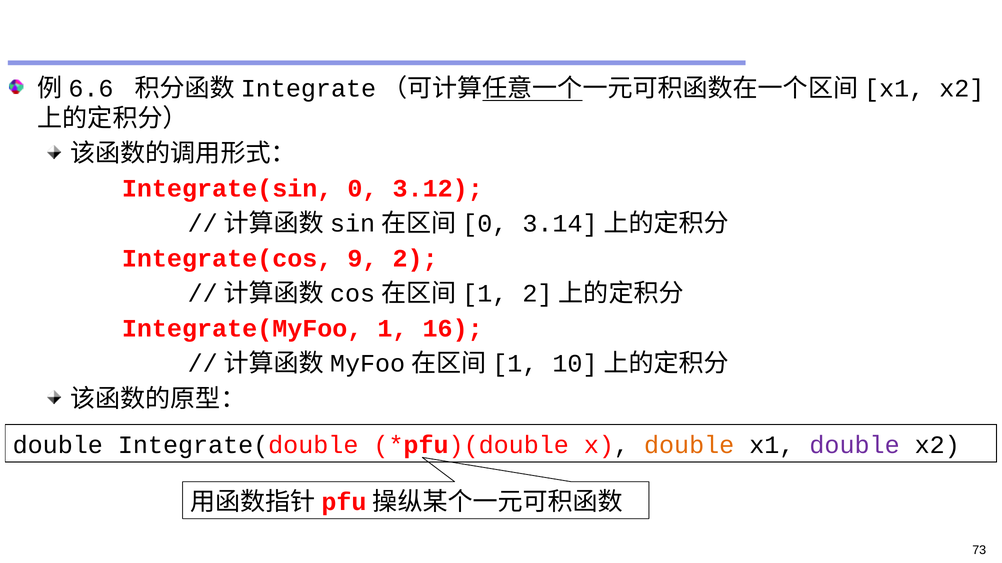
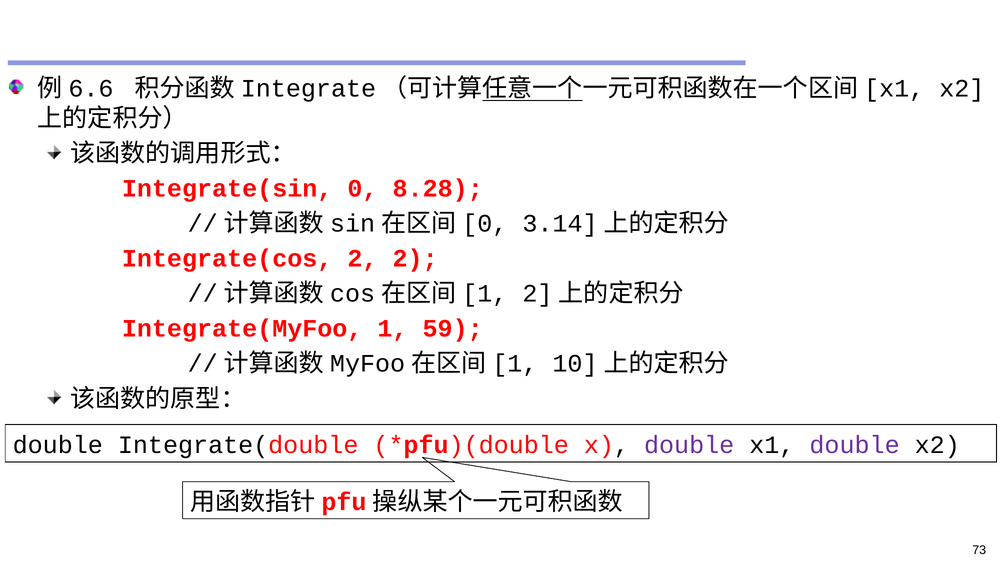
3.12: 3.12 -> 8.28 (438, 189)
Integrate(cos 9: 9 -> 2 (362, 259)
16: 16 -> 59 (453, 329)
double colour: orange -> purple (689, 446)
